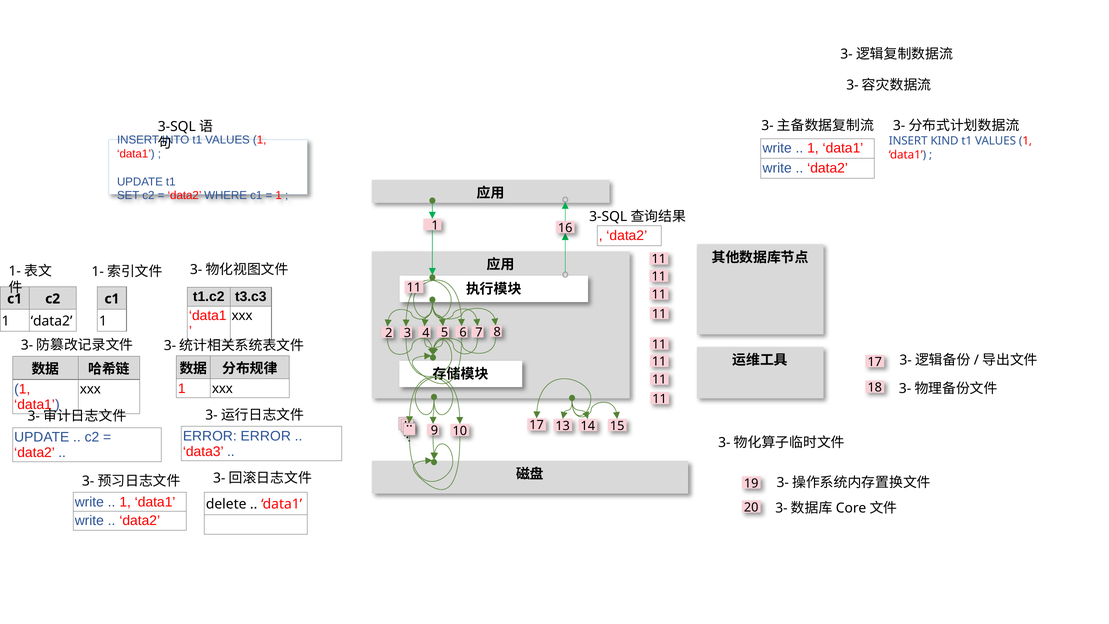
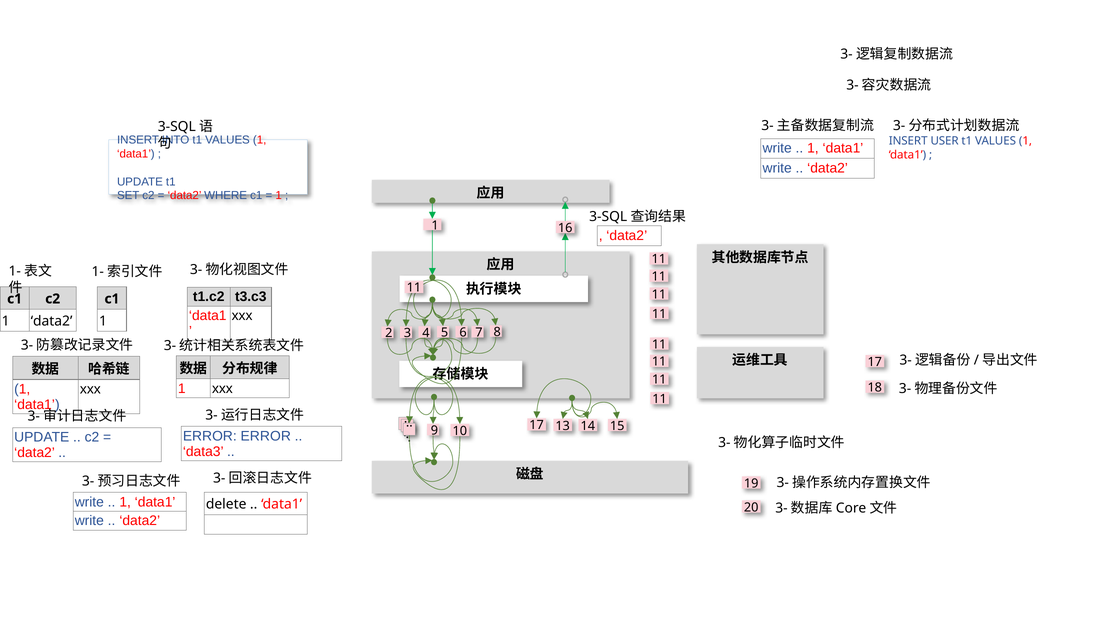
KIND: KIND -> USER (945, 141)
